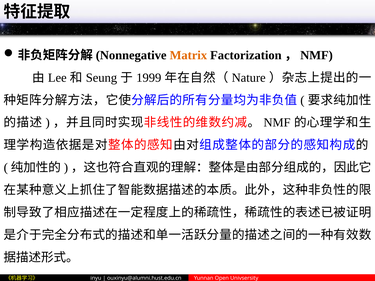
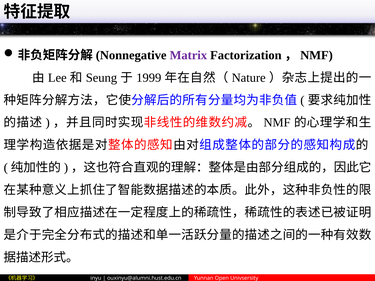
Matrix colour: orange -> purple (188, 55)
